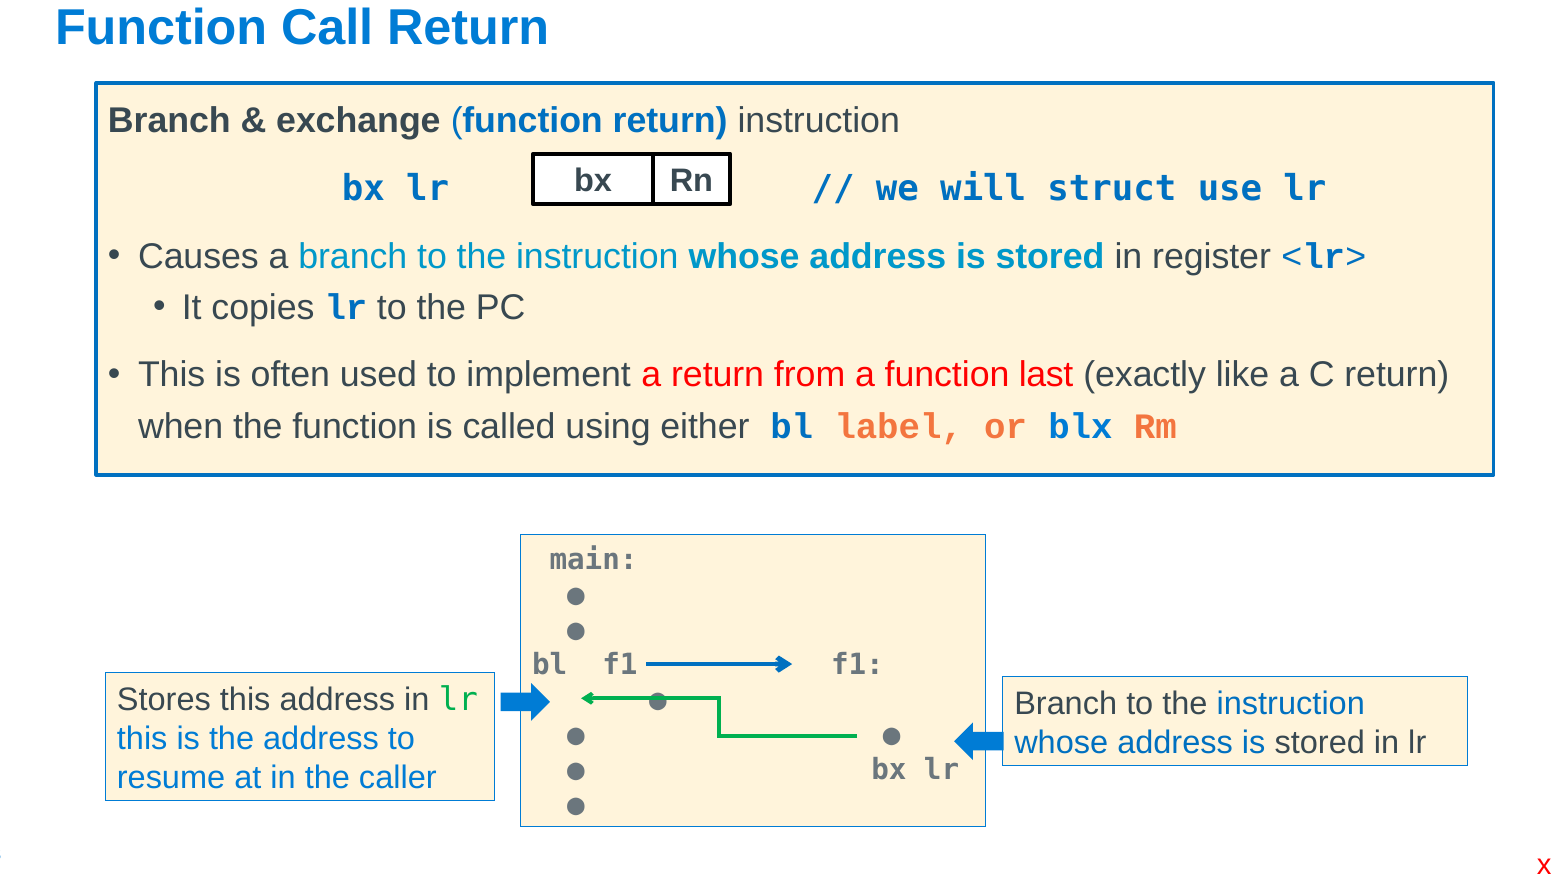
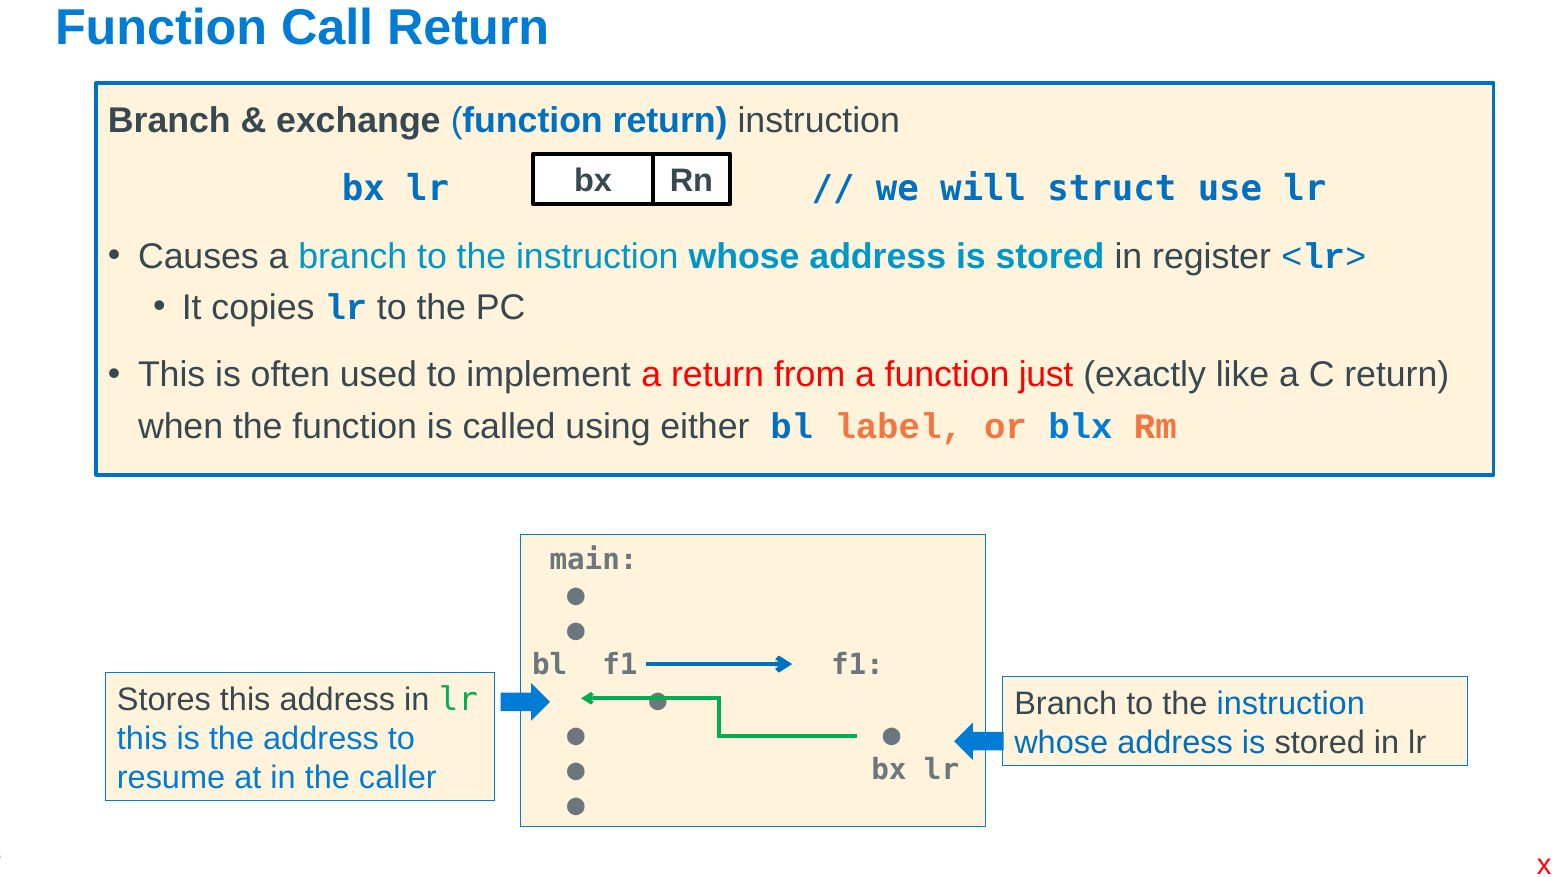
last: last -> just (1046, 375)
